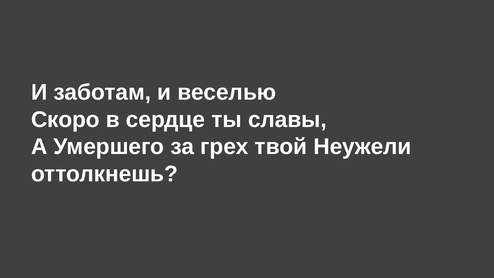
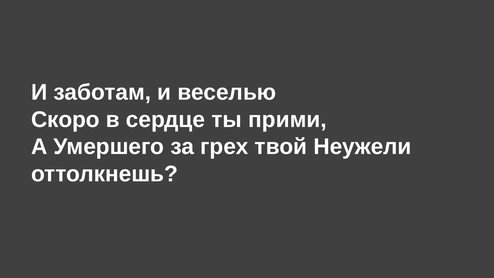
славы: славы -> прими (287, 119)
